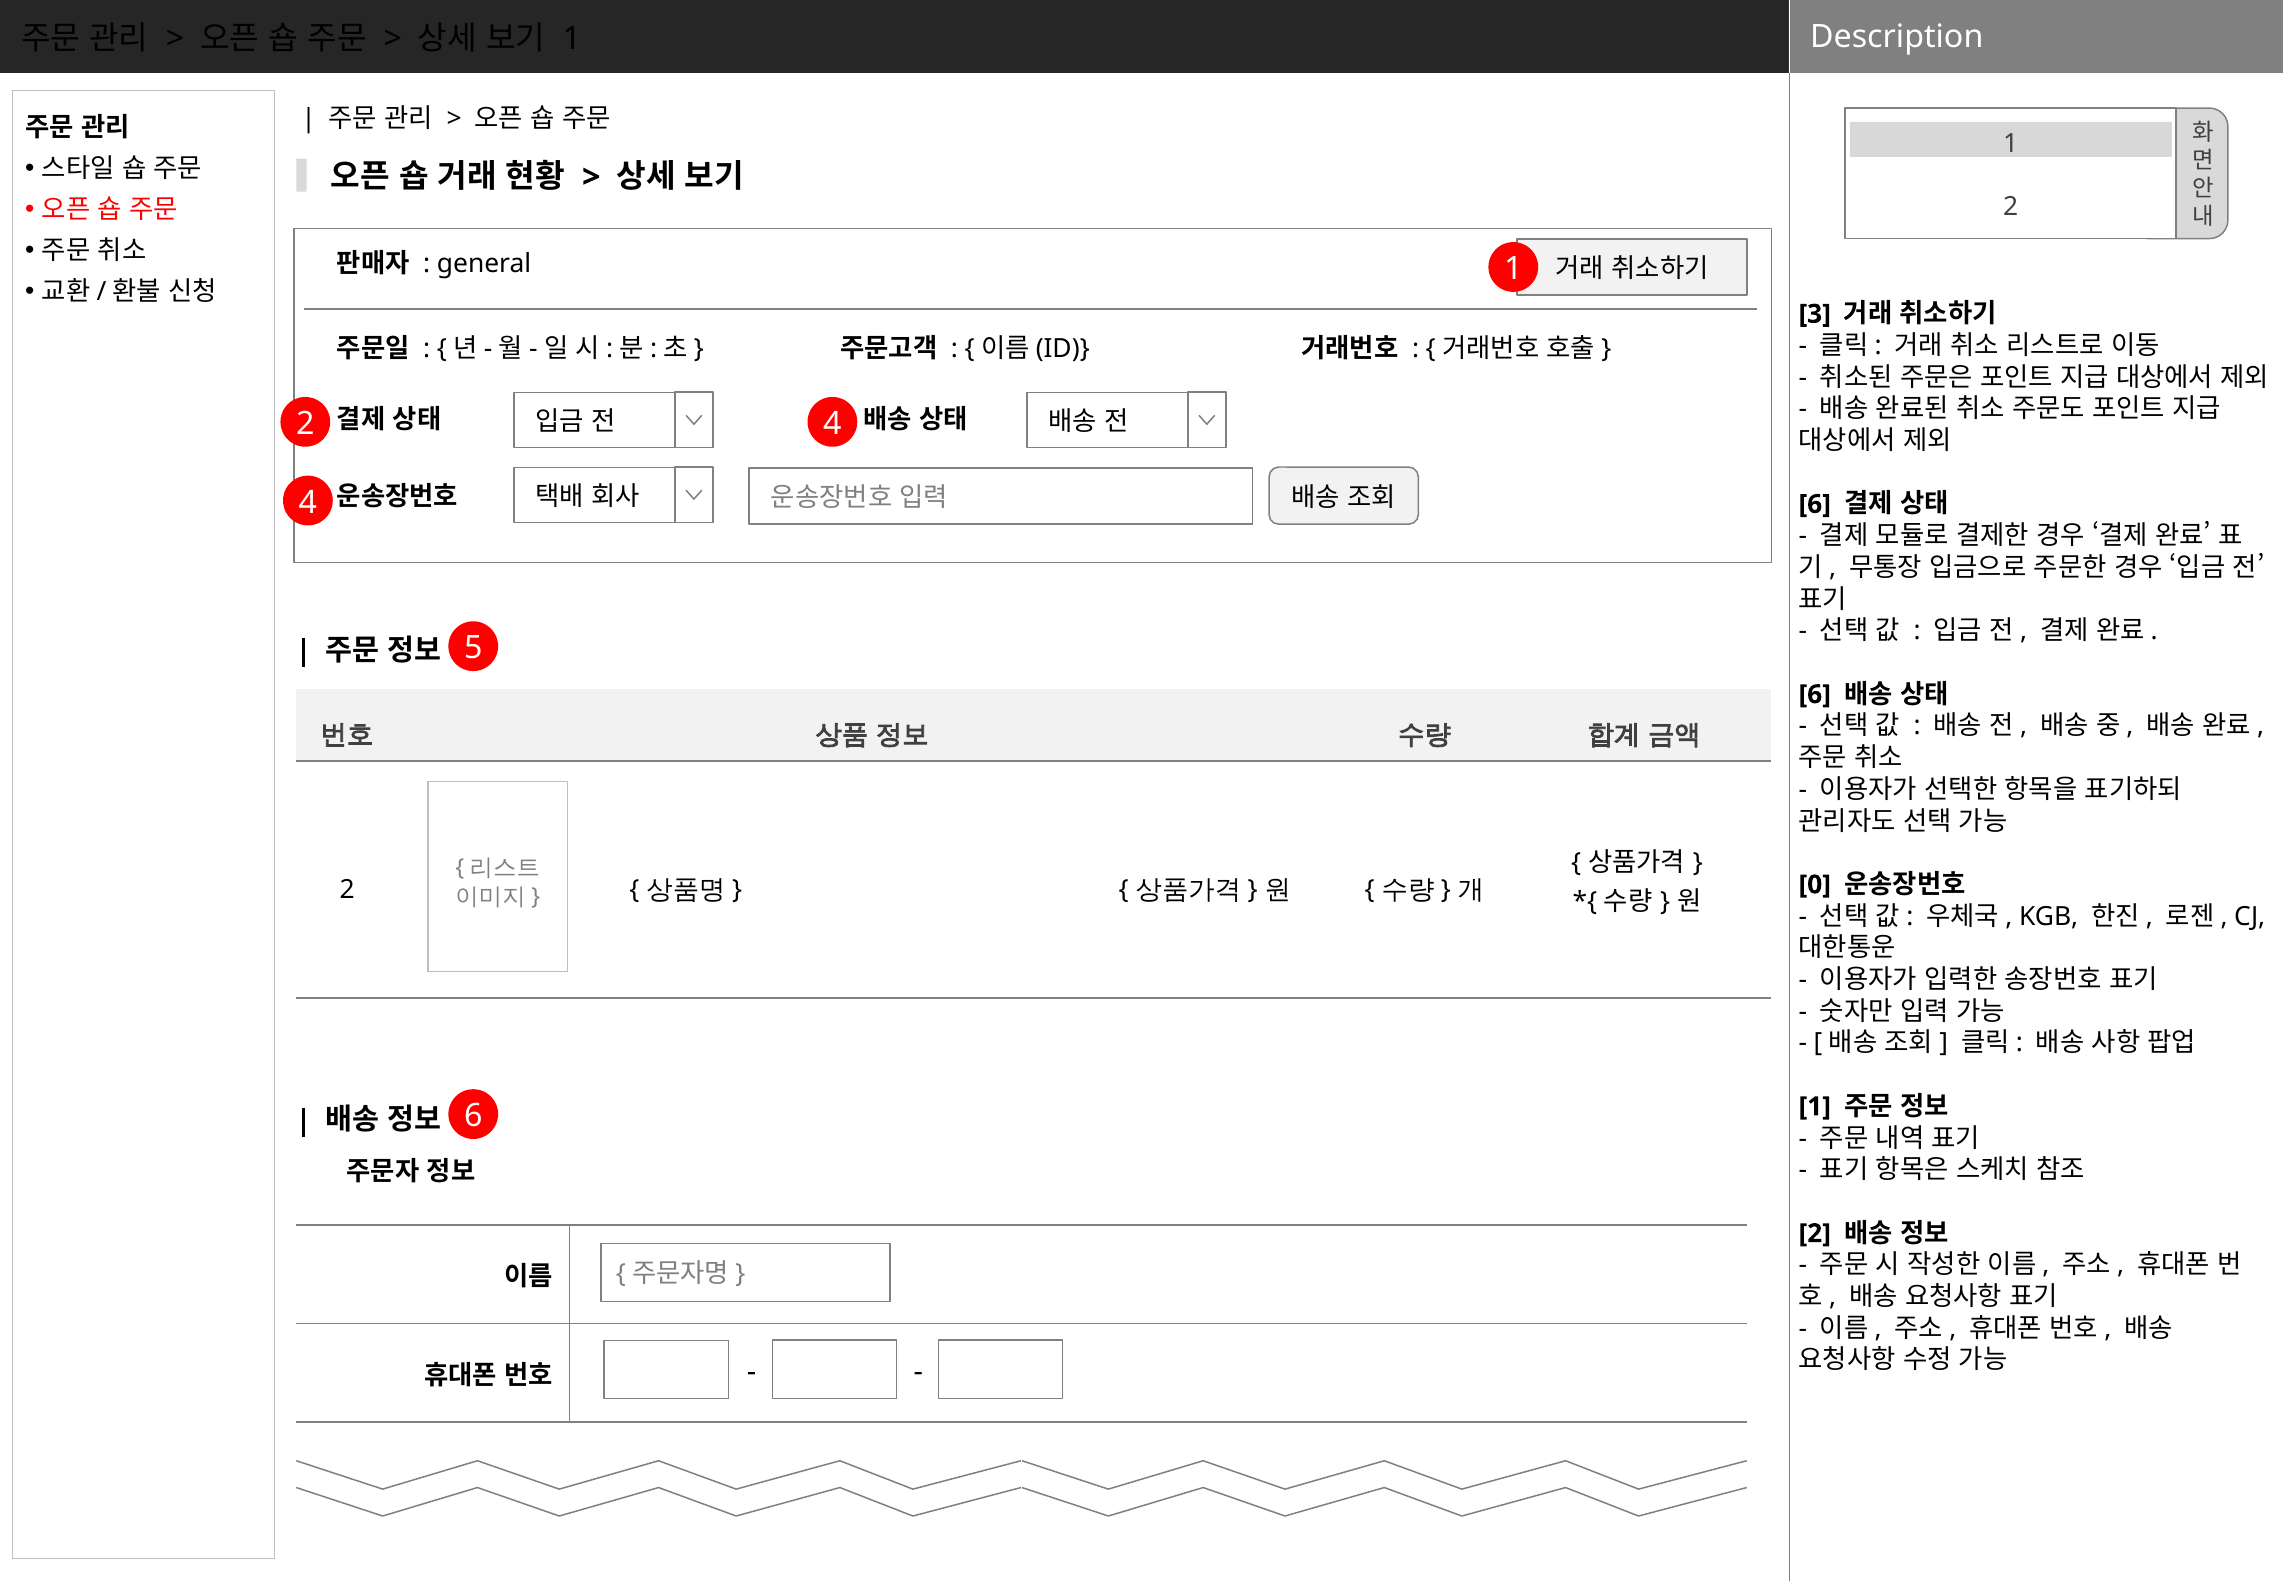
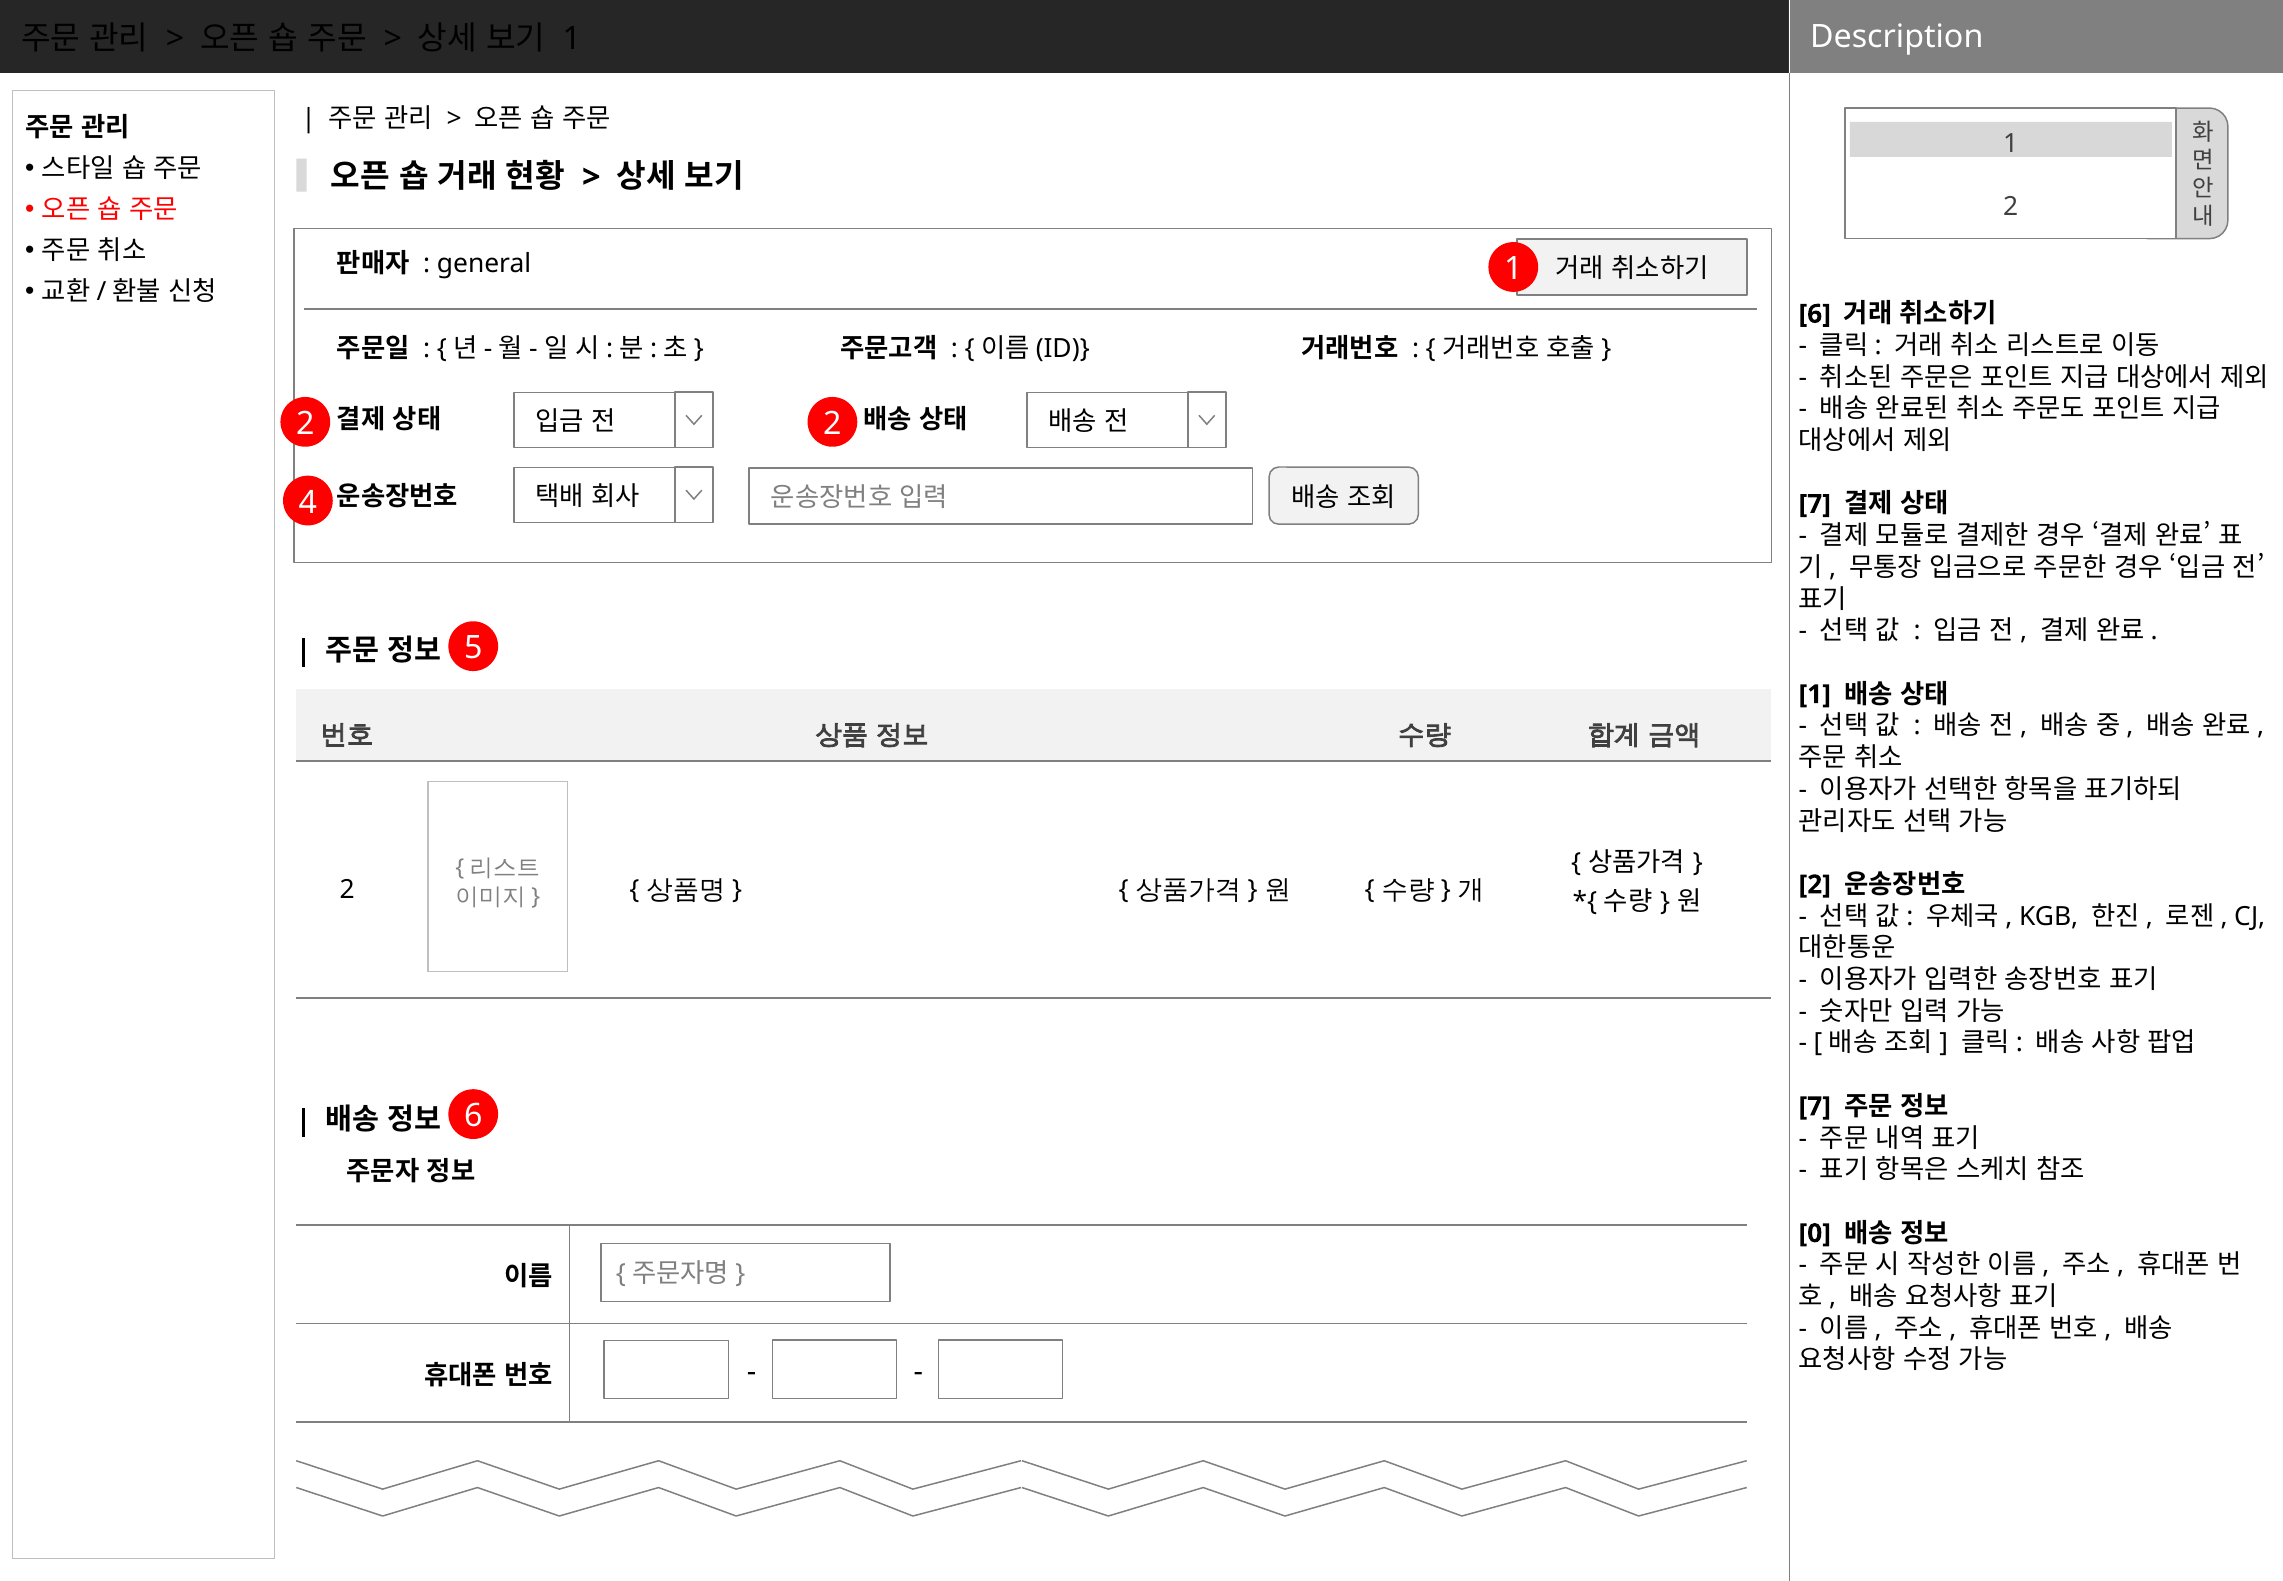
3: 3 -> 6 (1815, 314)
2 4: 4 -> 2 (832, 424)
6: 6 -> 7 (1815, 504)
6: 6 -> 1 (1815, 694)
0: 0 -> 2 (1815, 884)
1: 1 -> 7 (1815, 1106)
2: 2 -> 0 (1815, 1233)
